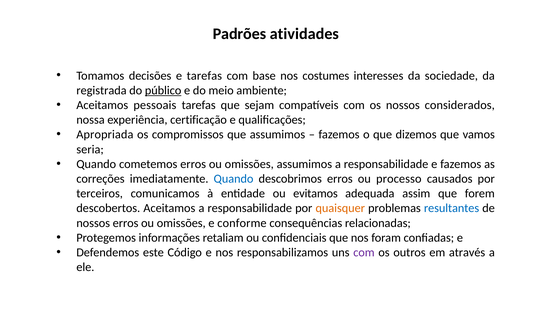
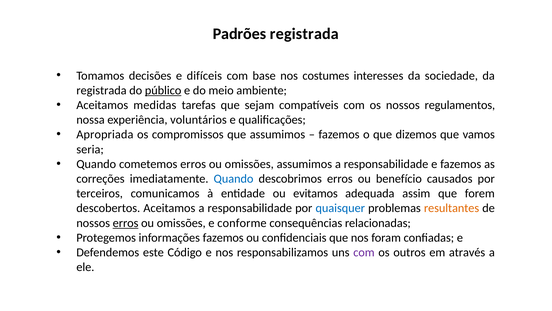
Padrões atividades: atividades -> registrada (304, 34)
e tarefas: tarefas -> difíceis (204, 76)
pessoais: pessoais -> medidas (155, 105)
considerados: considerados -> regulamentos (460, 105)
certificação: certificação -> voluntários (198, 120)
processo: processo -> benefício (399, 179)
quaisquer colour: orange -> blue (340, 208)
resultantes colour: blue -> orange (452, 208)
erros underline: none -> present (126, 223)
informações retaliam: retaliam -> fazemos (223, 237)
